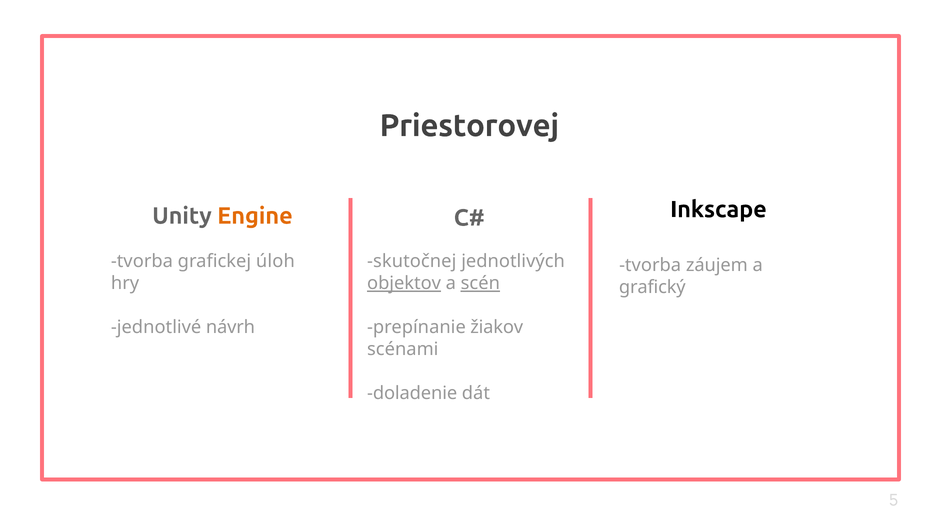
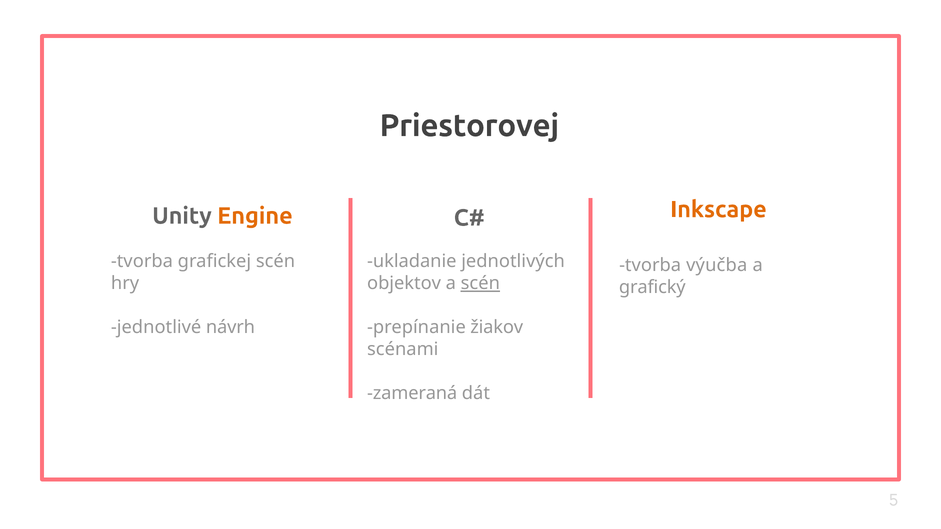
Inkscape colour: black -> orange (718, 210)
grafickej úloh: úloh -> scén (276, 262)
skutočnej: skutočnej -> ukladanie (412, 262)
záujem: záujem -> výučba (717, 265)
objektov underline: present -> none (404, 284)
doladenie: doladenie -> zameraná (412, 393)
